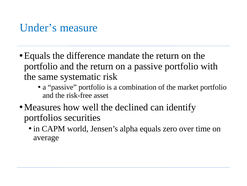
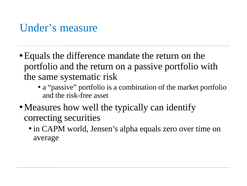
declined: declined -> typically (132, 107)
portfolios: portfolios -> correcting (43, 117)
